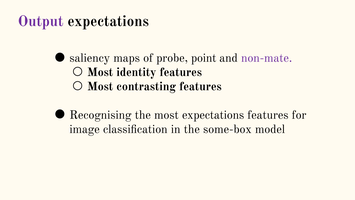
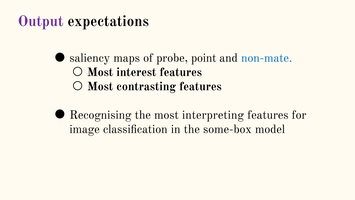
non-mate colour: purple -> blue (267, 58)
identity: identity -> interest (136, 72)
most expectations: expectations -> interpreting (213, 115)
